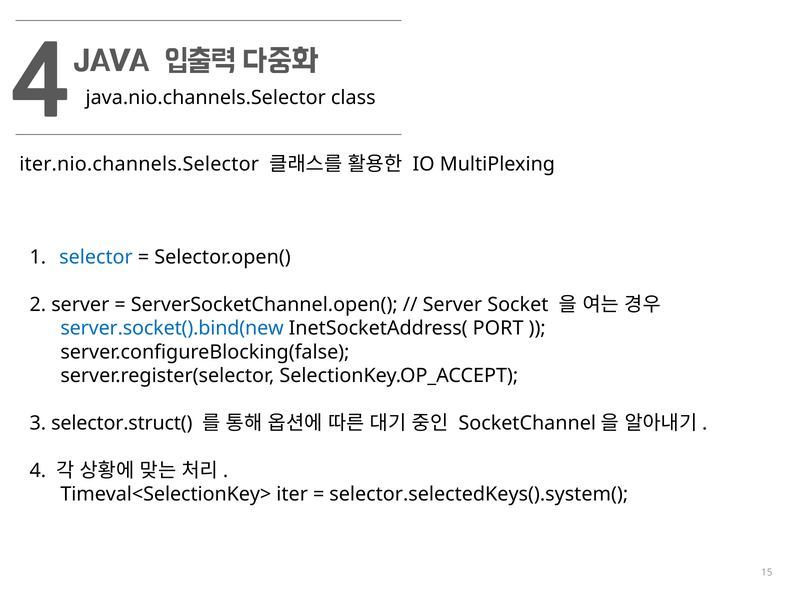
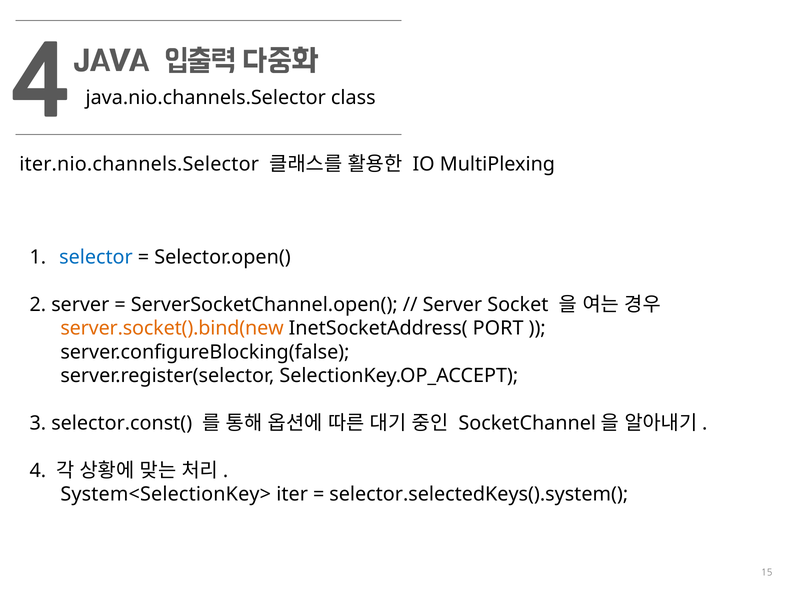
server.socket().bind(new colour: blue -> orange (172, 329)
selector.struct(: selector.struct( -> selector.const( (122, 423)
Timeval<SelectionKey>: Timeval<SelectionKey> -> System<SelectionKey> (166, 495)
